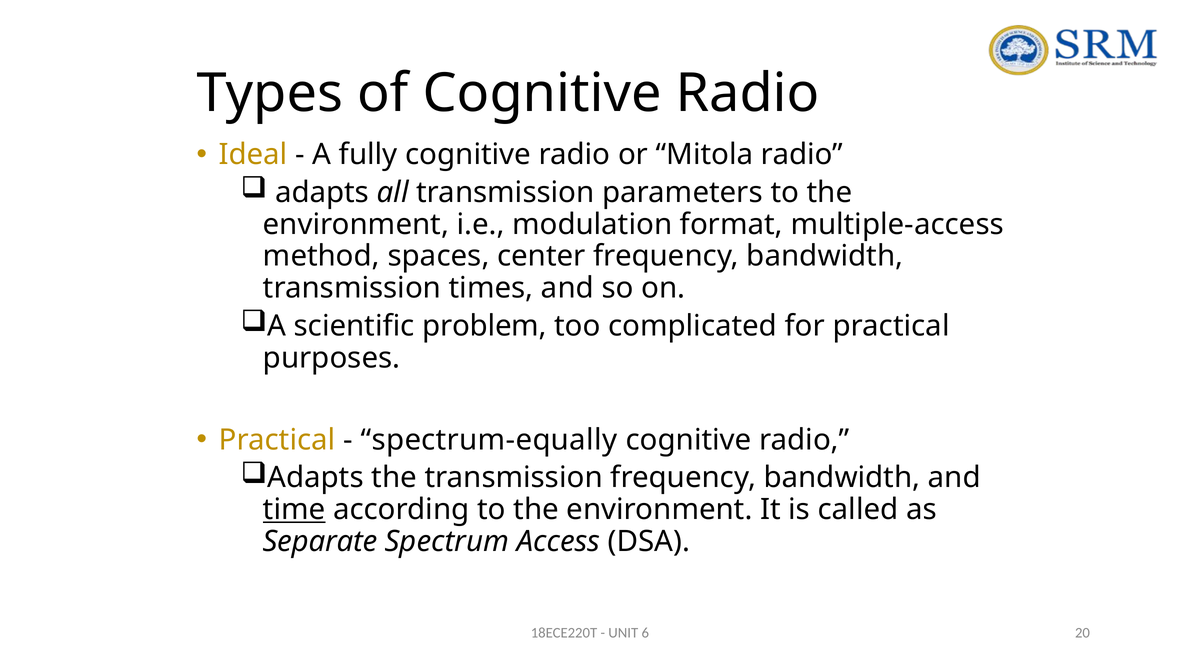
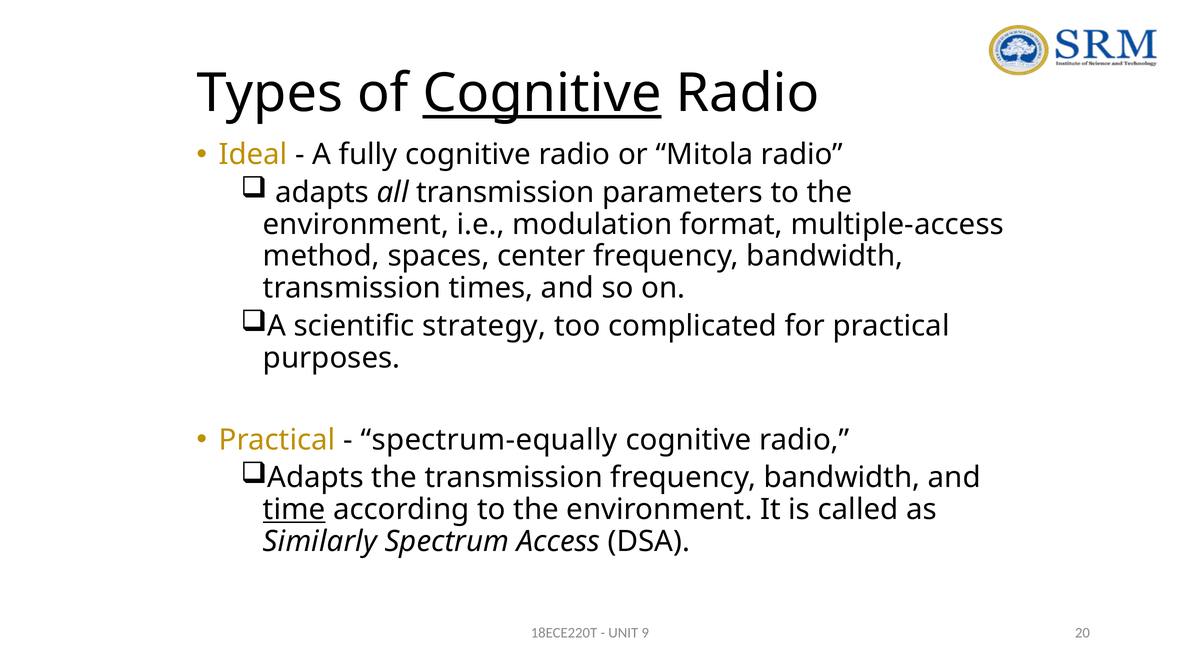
Cognitive underline: none -> present (542, 94)
problem: problem -> strategy (484, 326)
Separate: Separate -> Similarly (320, 542)
6: 6 -> 9 (645, 634)
